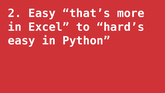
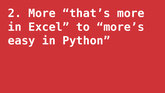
2 Easy: Easy -> More (42, 13)
hard’s: hard’s -> more’s (120, 27)
